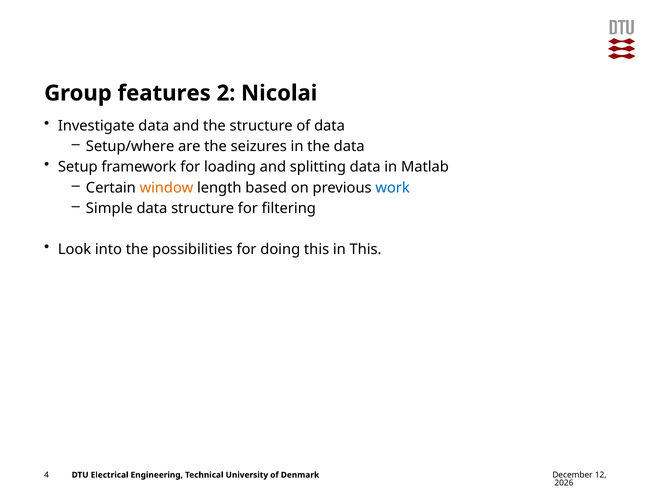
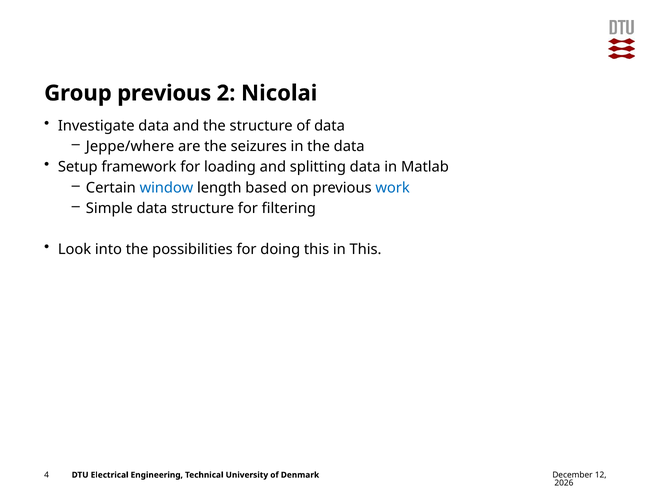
Group features: features -> previous (164, 93)
Setup/where: Setup/where -> Jeppe/where (130, 147)
window colour: orange -> blue (166, 188)
